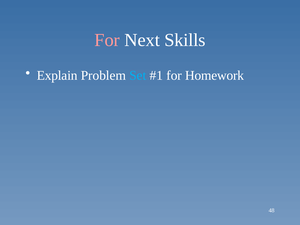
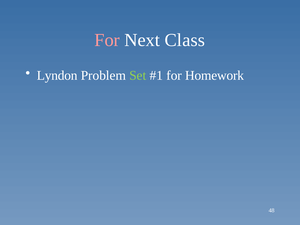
Skills: Skills -> Class (185, 40)
Explain: Explain -> Lyndon (57, 75)
Set colour: light blue -> light green (138, 75)
